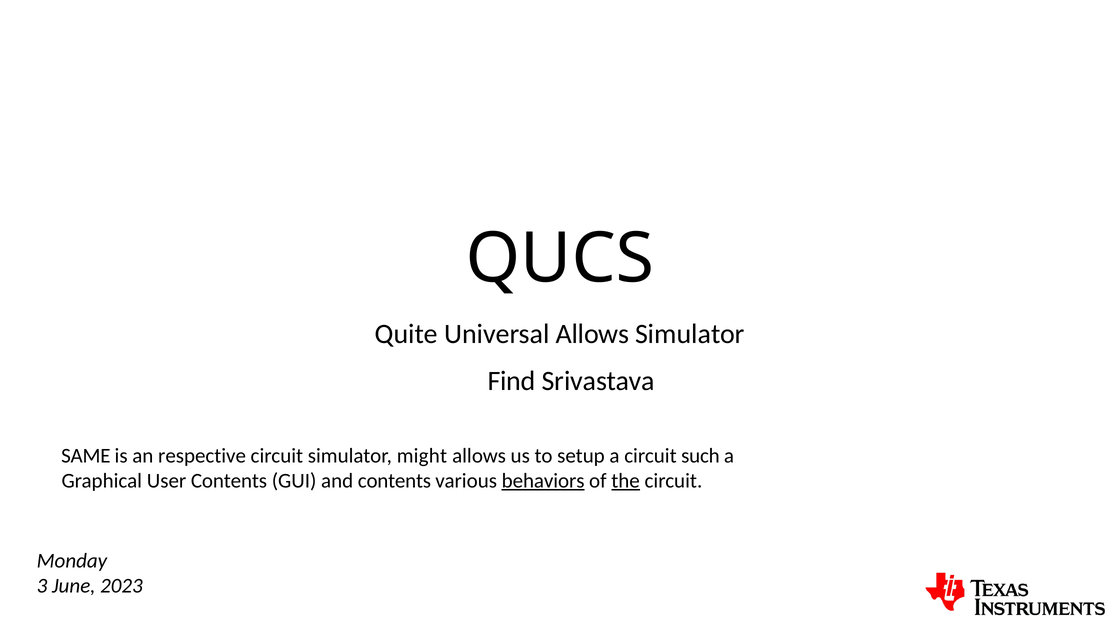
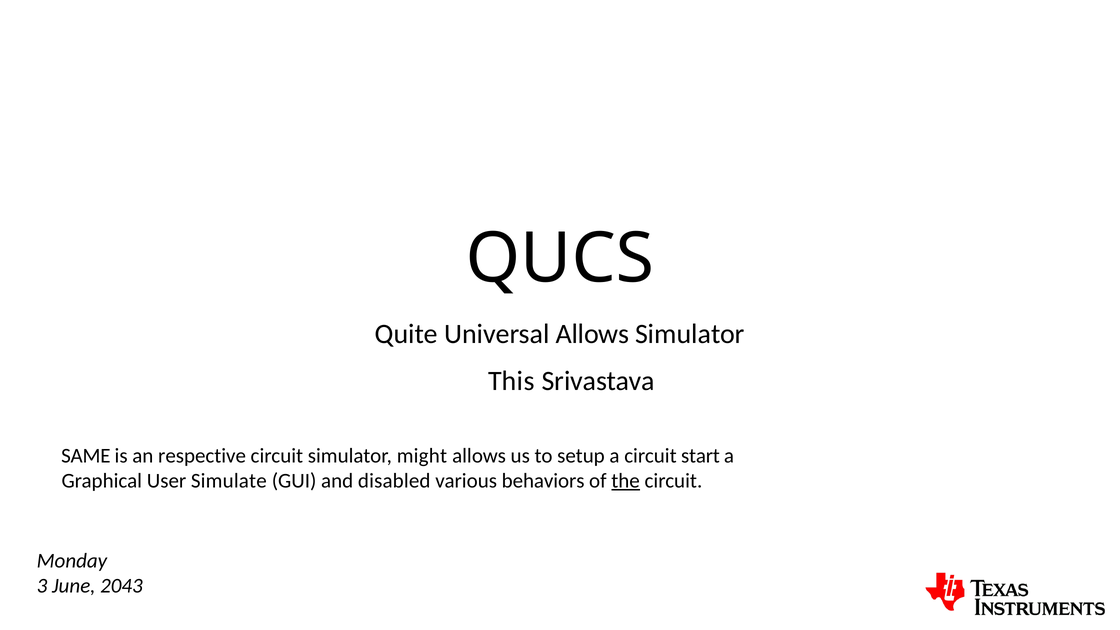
Find: Find -> This (511, 381)
such: such -> start (700, 456)
User Contents: Contents -> Simulate (229, 481)
and contents: contents -> disabled (394, 481)
behaviors underline: present -> none (543, 481)
2023: 2023 -> 2043 (121, 586)
